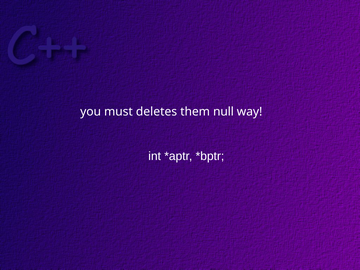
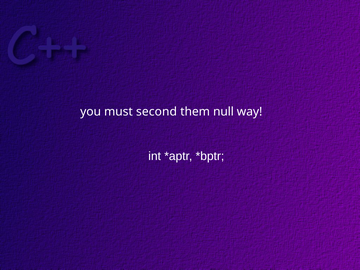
deletes: deletes -> second (156, 112)
